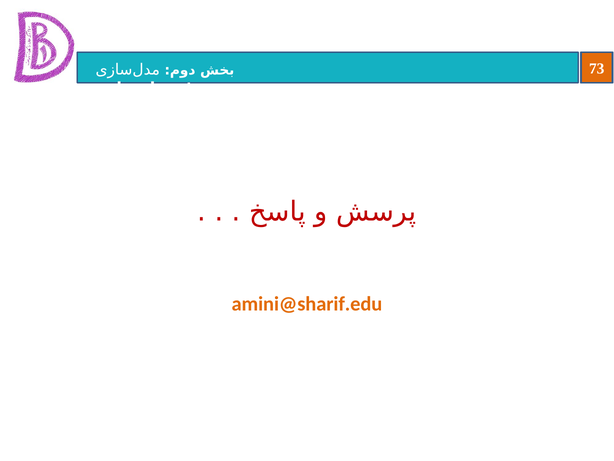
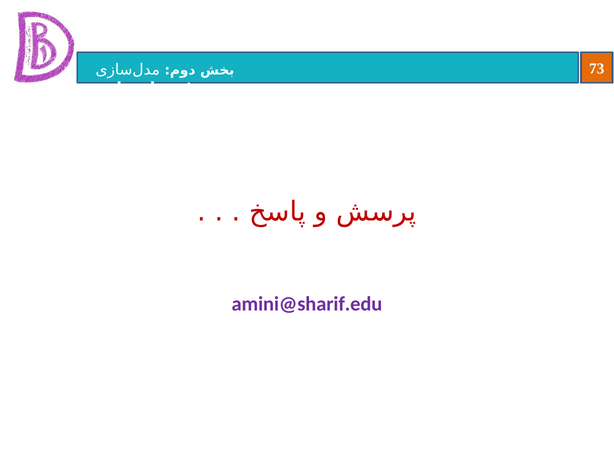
amini@sharif.edu colour: orange -> purple (307, 304)
